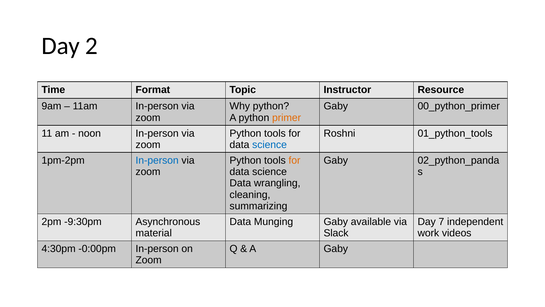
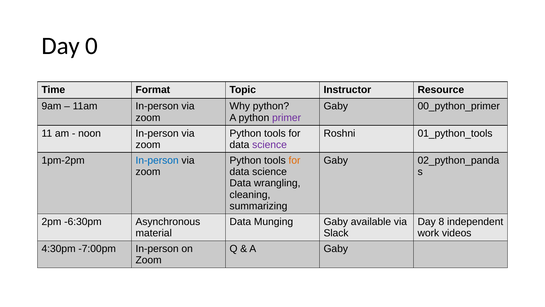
2: 2 -> 0 (92, 46)
primer colour: orange -> purple (287, 118)
science colour: blue -> purple (270, 145)
-9:30pm: -9:30pm -> -6:30pm (83, 221)
7: 7 -> 8 (441, 221)
-0:00pm: -0:00pm -> -7:00pm (97, 248)
